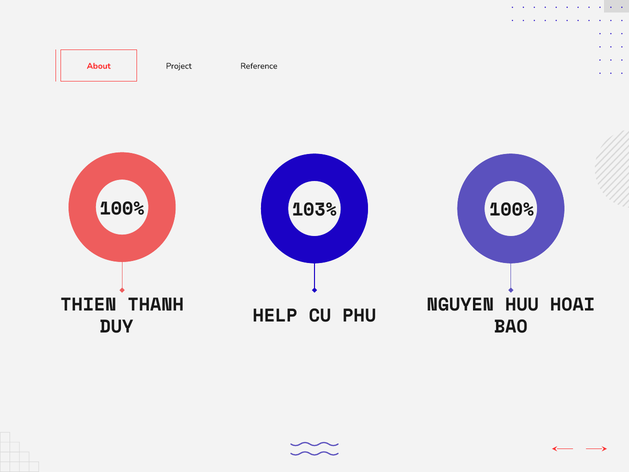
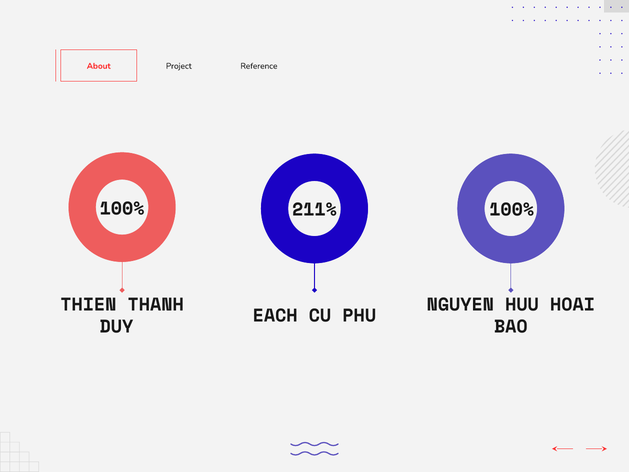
103%: 103% -> 211% (314, 210)
HELP: HELP -> EACH (275, 315)
